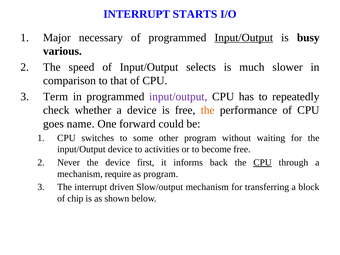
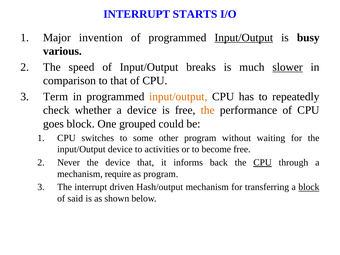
necessary: necessary -> invention (101, 38)
selects: selects -> breaks (201, 67)
slower underline: none -> present (288, 67)
input/output colour: purple -> orange (178, 97)
goes name: name -> block (81, 124)
forward: forward -> grouped (137, 124)
device first: first -> that (146, 163)
Slow/output: Slow/output -> Hash/output (160, 187)
block underline: none -> present (309, 187)
chip: chip -> said (75, 198)
